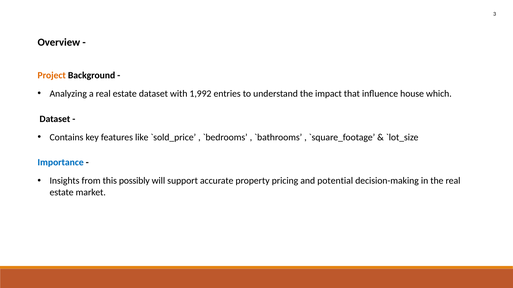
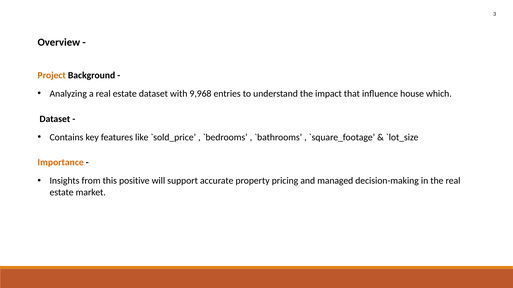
1,992: 1,992 -> 9,968 (200, 94)
Importance colour: blue -> orange (61, 163)
possibly: possibly -> positive (134, 181)
potential: potential -> managed (335, 181)
